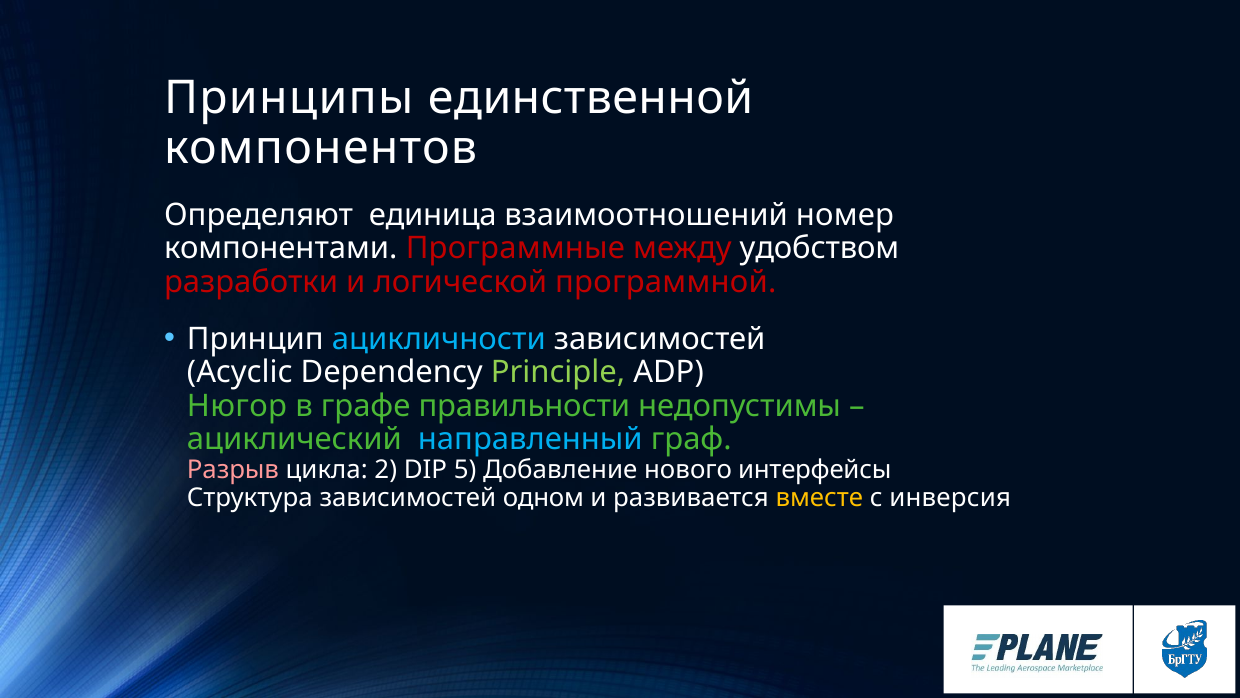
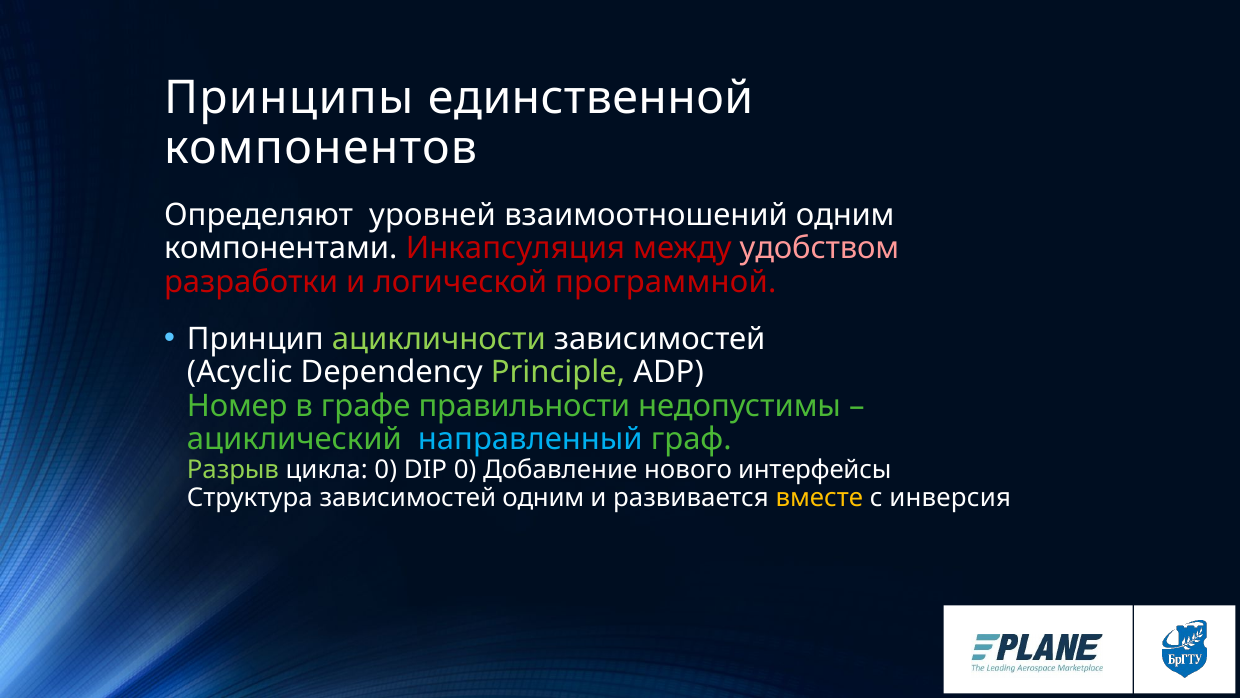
единица: единица -> уровней (433, 215)
взаимоотношений номер: номер -> одним (845, 215)
Программные: Программные -> Инкапсуляция (515, 249)
удобством colour: white -> pink (819, 249)
ацикличности colour: light blue -> light green (439, 339)
Нюгор: Нюгор -> Номер (237, 406)
Разрыв colour: pink -> light green (233, 470)
цикла 2: 2 -> 0 (386, 470)
DIP 5: 5 -> 0 (465, 470)
зависимостей одном: одном -> одним (543, 498)
